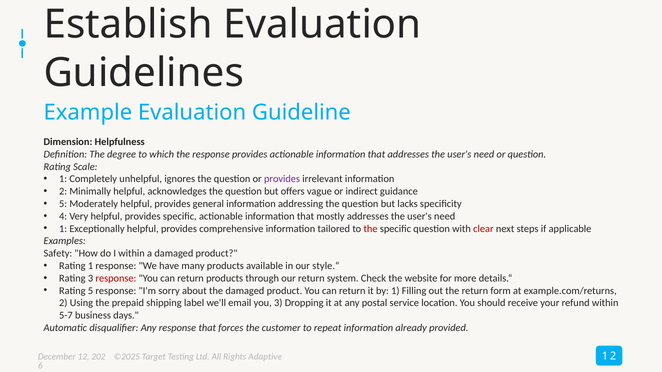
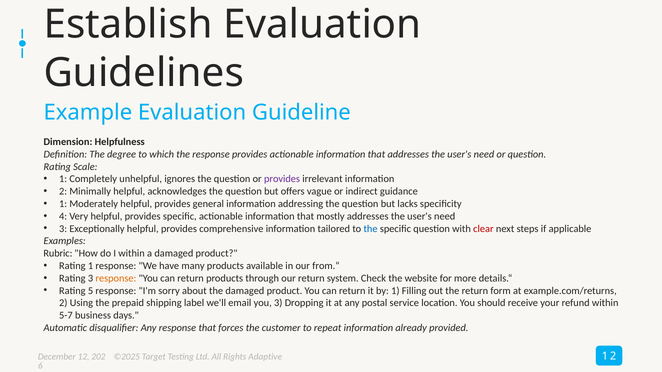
5: 5 -> 1 (63, 204)
1: 1 -> 3 (63, 229)
the colour: red -> blue (371, 229)
Safety: Safety -> Rubric (58, 254)
style.“: style.“ -> from.“ (326, 266)
response colour: red -> orange (116, 279)
